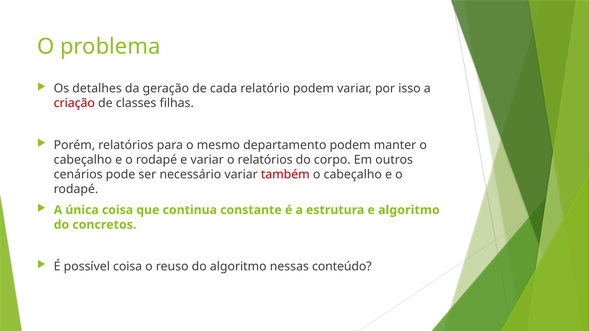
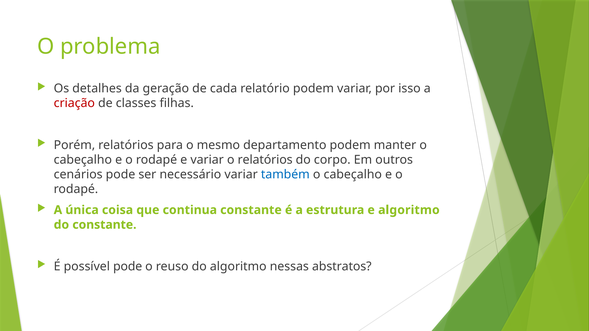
também colour: red -> blue (285, 175)
do concretos: concretos -> constante (104, 225)
possível coisa: coisa -> pode (128, 267)
conteúdo: conteúdo -> abstratos (342, 267)
